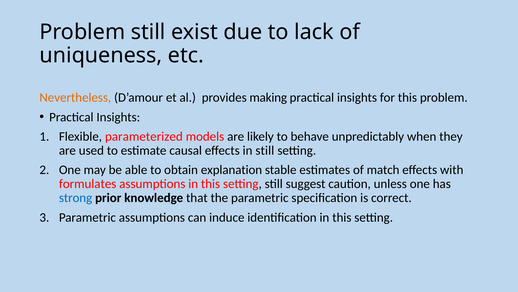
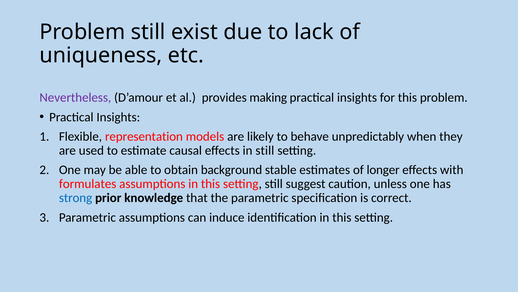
Nevertheless colour: orange -> purple (75, 97)
parameterized: parameterized -> representation (144, 136)
explanation: explanation -> background (231, 170)
match: match -> longer (383, 170)
